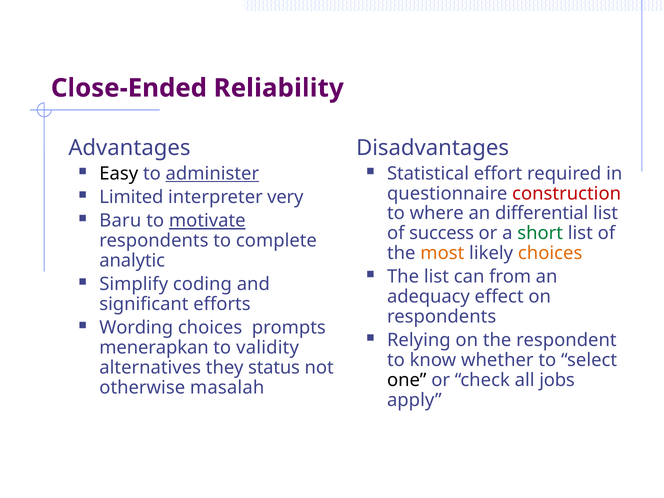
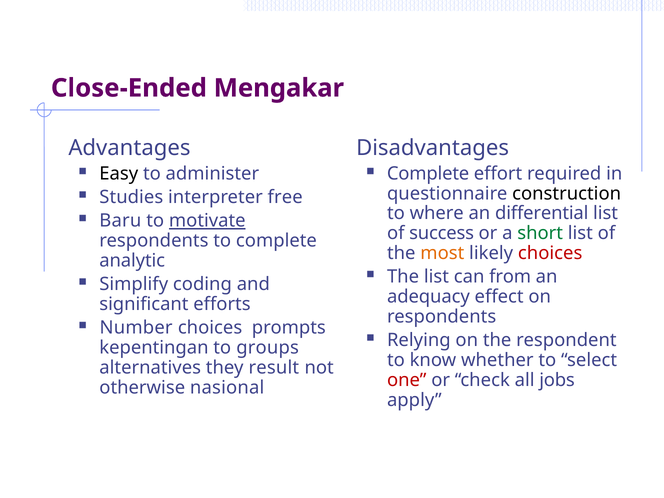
Reliability: Reliability -> Mengakar (279, 88)
administer underline: present -> none (212, 174)
Statistical: Statistical -> Complete (428, 174)
construction colour: red -> black (567, 193)
Limited: Limited -> Studies (131, 197)
very: very -> free (285, 197)
choices colour: orange -> red (550, 253)
Wording: Wording -> Number (136, 328)
menerapkan: menerapkan -> kepentingan (154, 348)
validity: validity -> groups (268, 348)
status: status -> result (274, 368)
one colour: black -> red (407, 380)
masalah: masalah -> nasional (227, 387)
